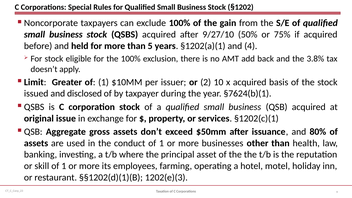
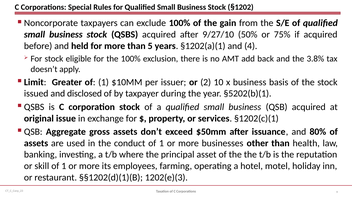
x acquired: acquired -> business (250, 82)
§7624(b)(1: §7624(b)(1 -> §5202(b)(1 (247, 94)
